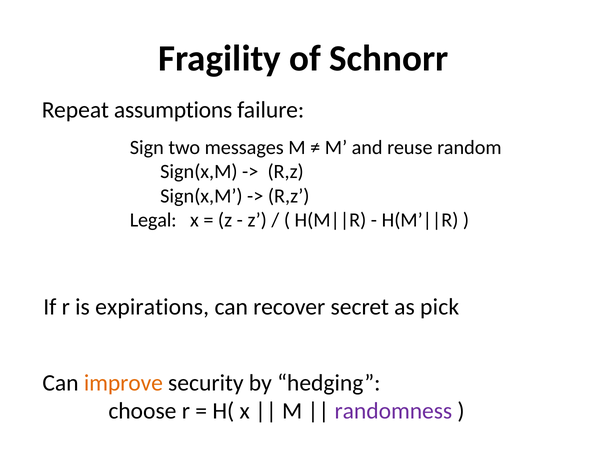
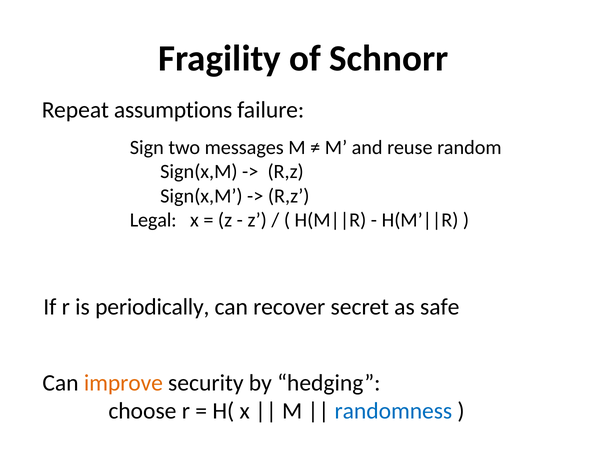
expirations: expirations -> periodically (152, 307)
pick: pick -> safe (440, 307)
randomness colour: purple -> blue (393, 411)
